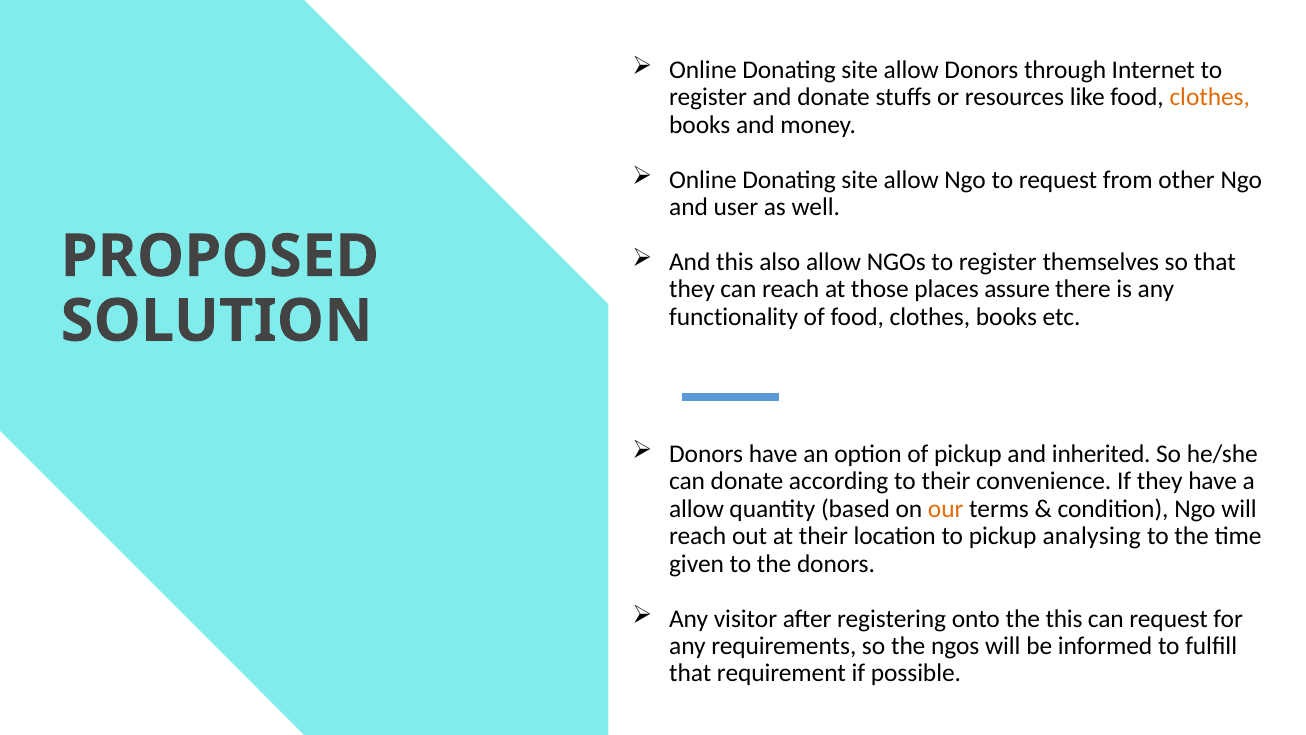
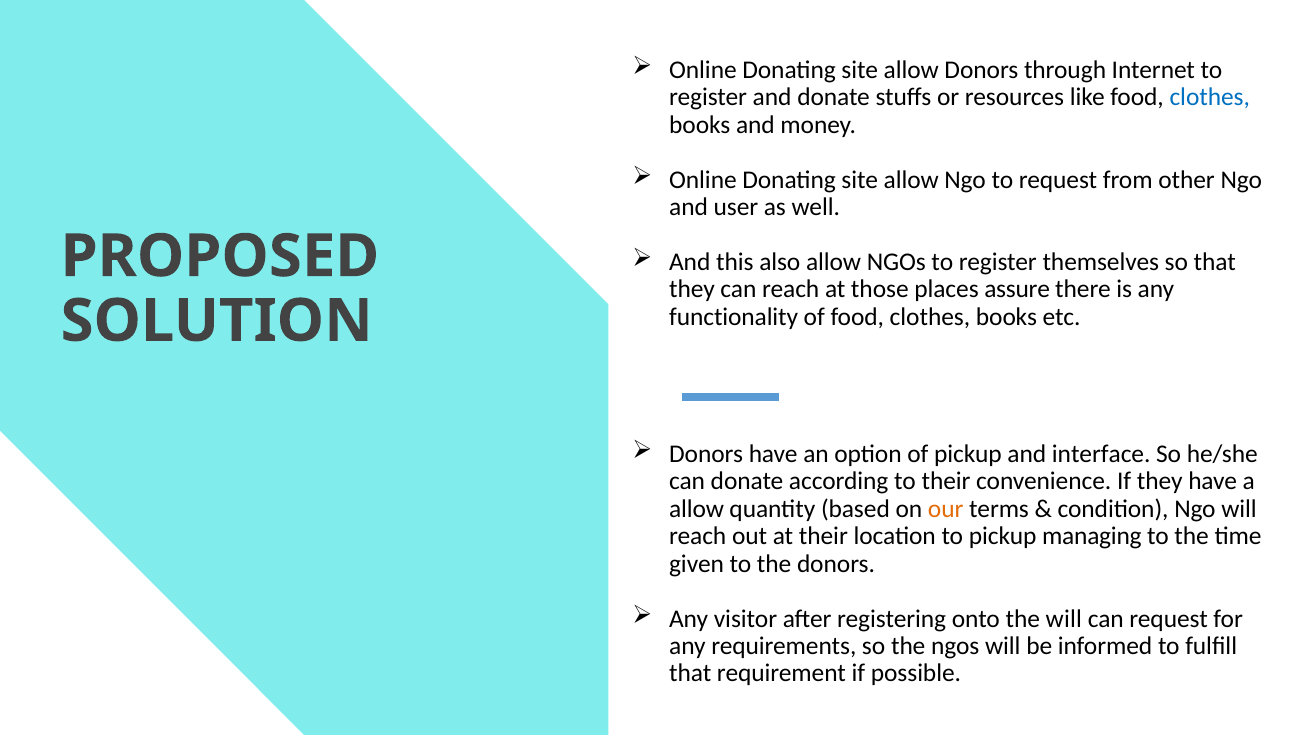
clothes colour: orange -> blue (1210, 97)
inherited: inherited -> interface (1101, 454)
analysing: analysing -> managing (1092, 536)
the this: this -> will (1064, 618)
